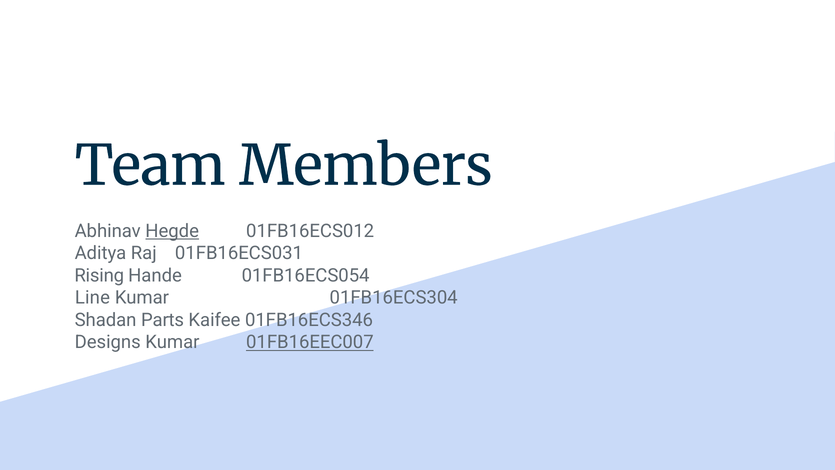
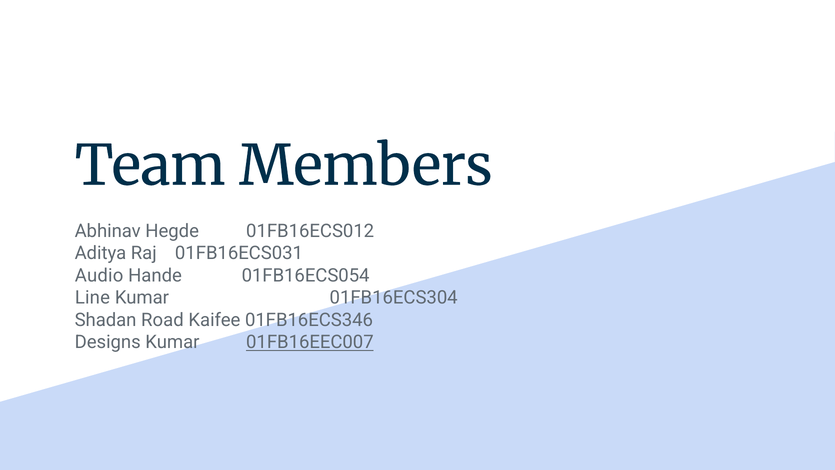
Hegde underline: present -> none (172, 231)
Rising: Rising -> Audio (99, 275)
Parts: Parts -> Road (162, 320)
